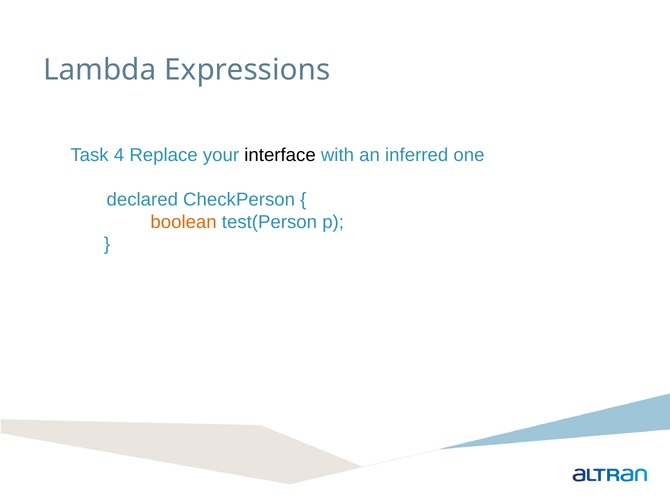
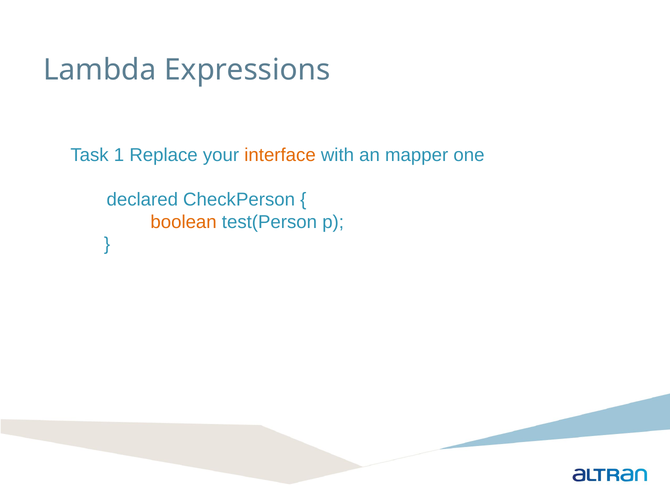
4: 4 -> 1 (119, 155)
interface colour: black -> orange (280, 155)
inferred: inferred -> mapper (417, 155)
